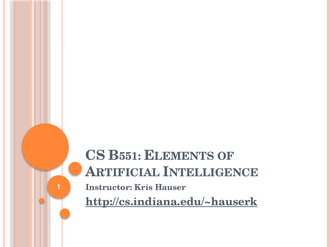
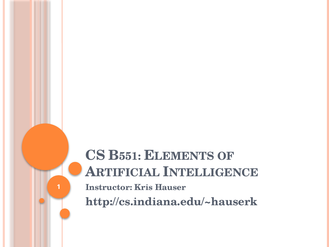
http://cs.indiana.edu/~hauserk underline: present -> none (172, 202)
